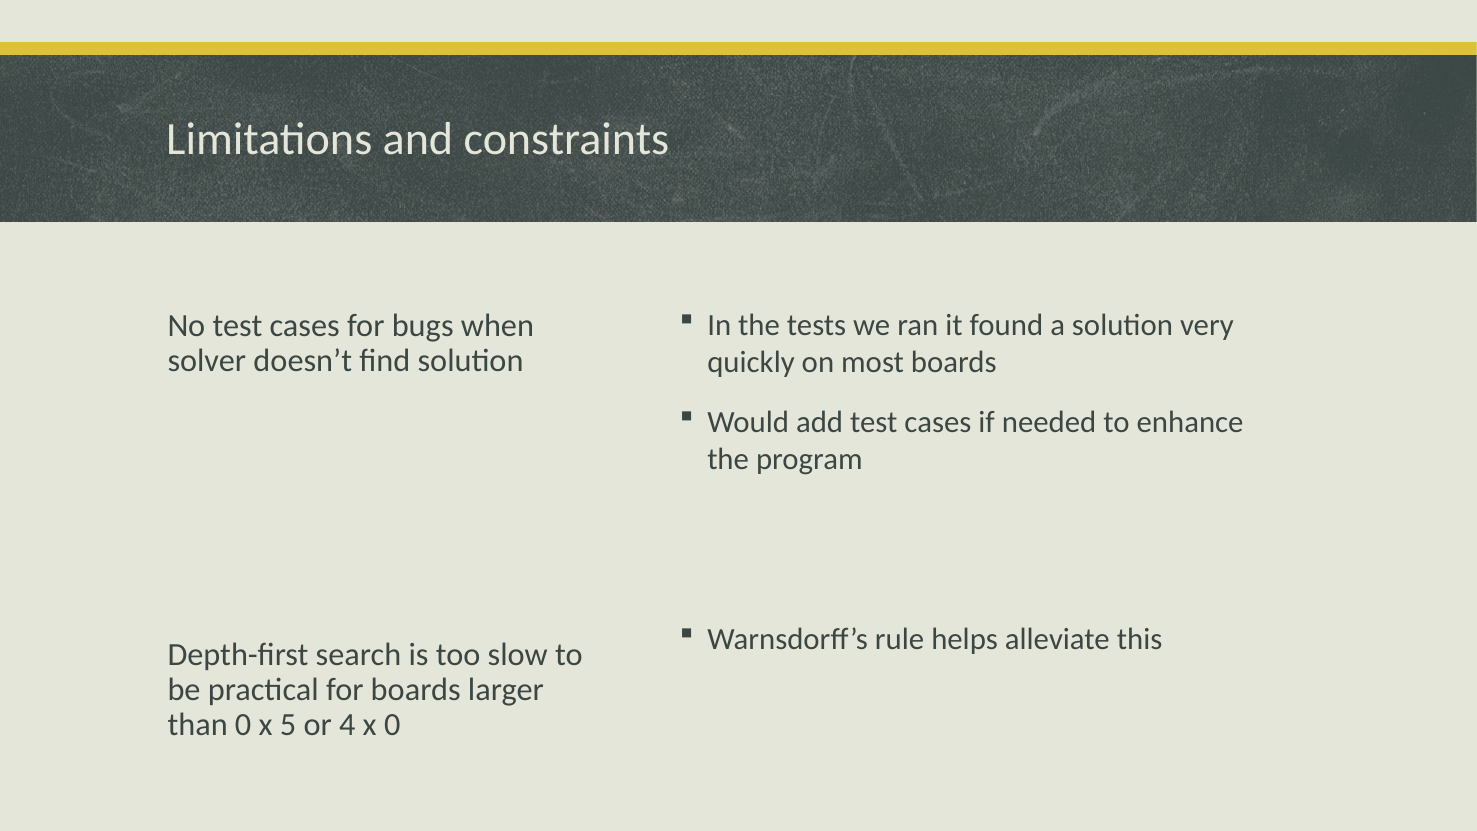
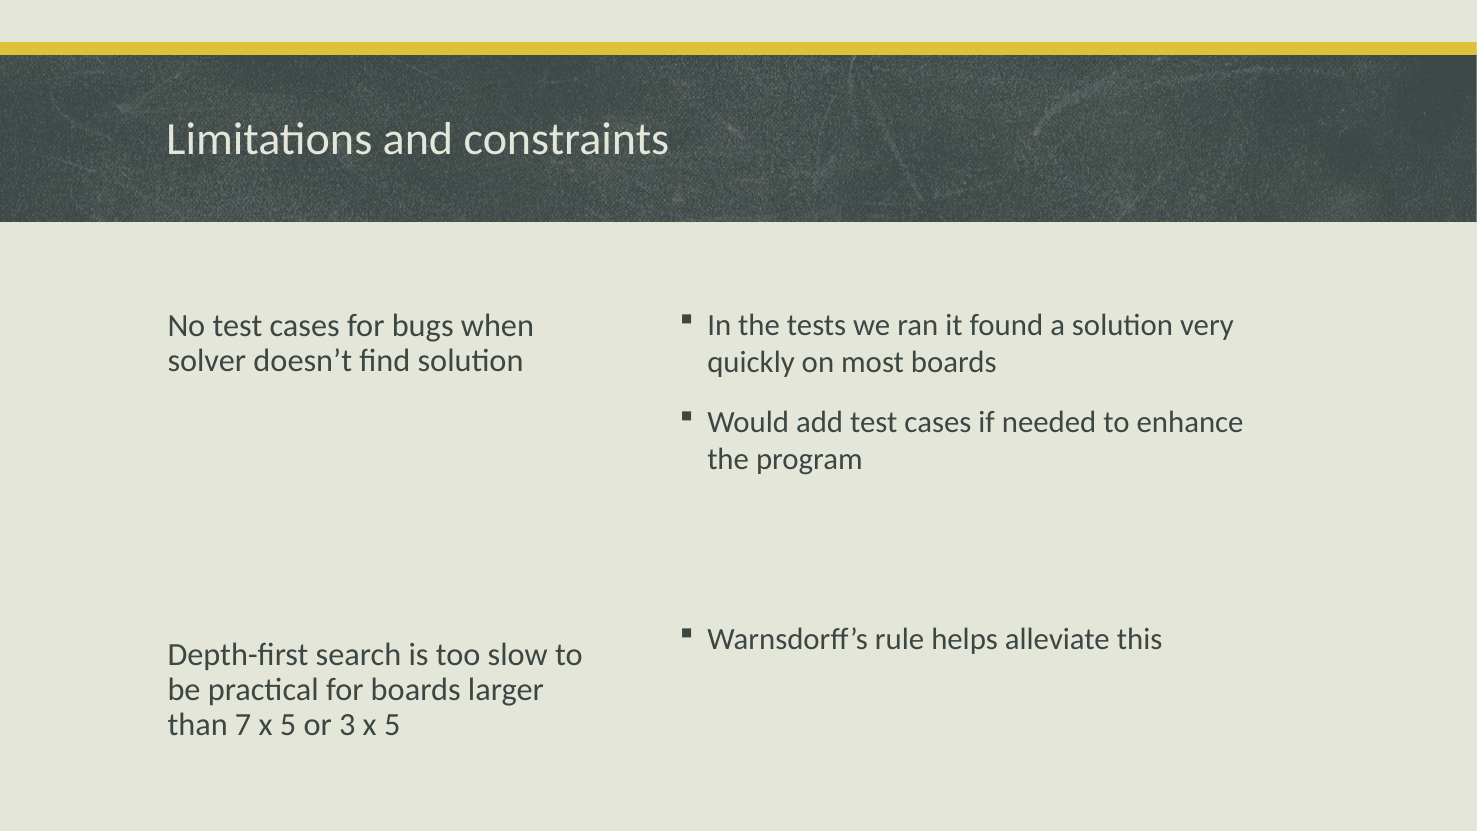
than 0: 0 -> 7 (243, 724)
4: 4 -> 3 (347, 724)
0: 0 -> 5 (392, 724)
